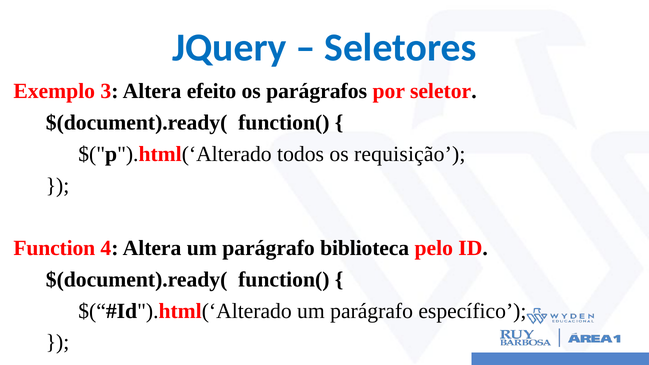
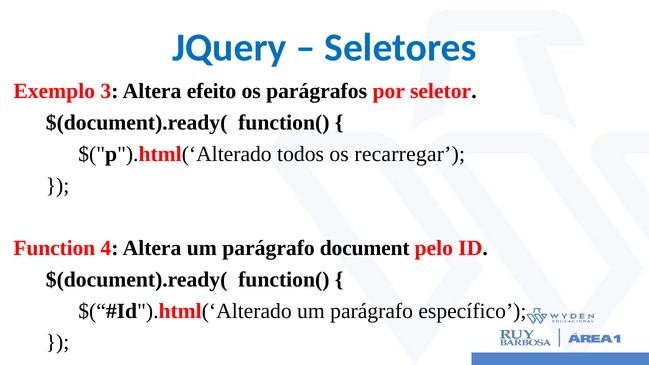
requisição: requisição -> recarregar (410, 154)
biblioteca: biblioteca -> document (365, 248)
